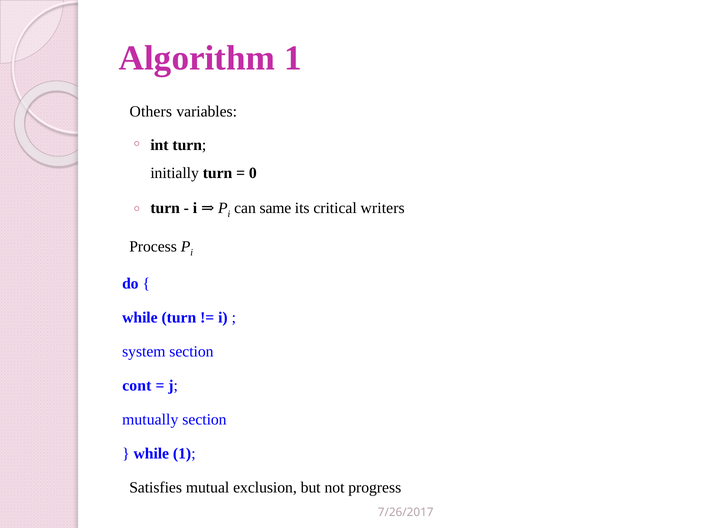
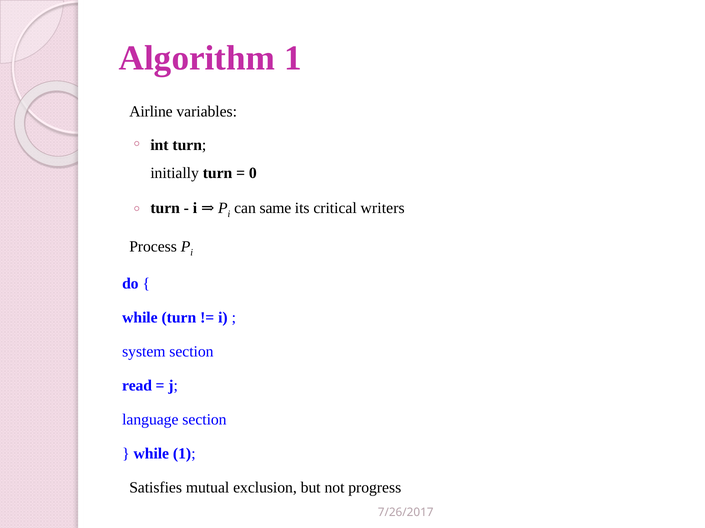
Others: Others -> Airline (151, 112)
cont: cont -> read (137, 386)
mutually: mutually -> language (150, 420)
